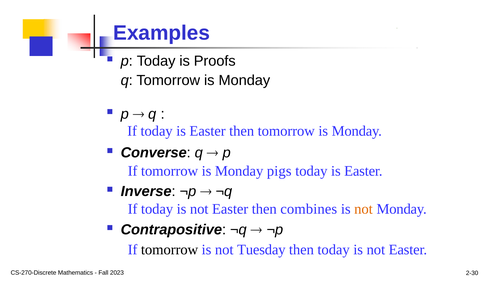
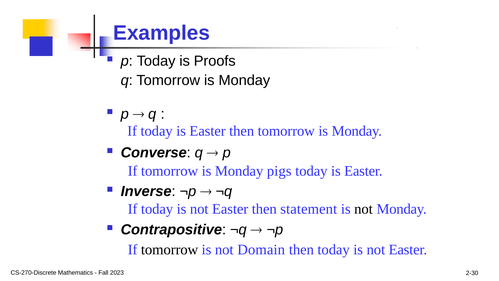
combines: combines -> statement (309, 209)
not colour: orange -> black (363, 209)
Tuesday: Tuesday -> Domain (261, 249)
